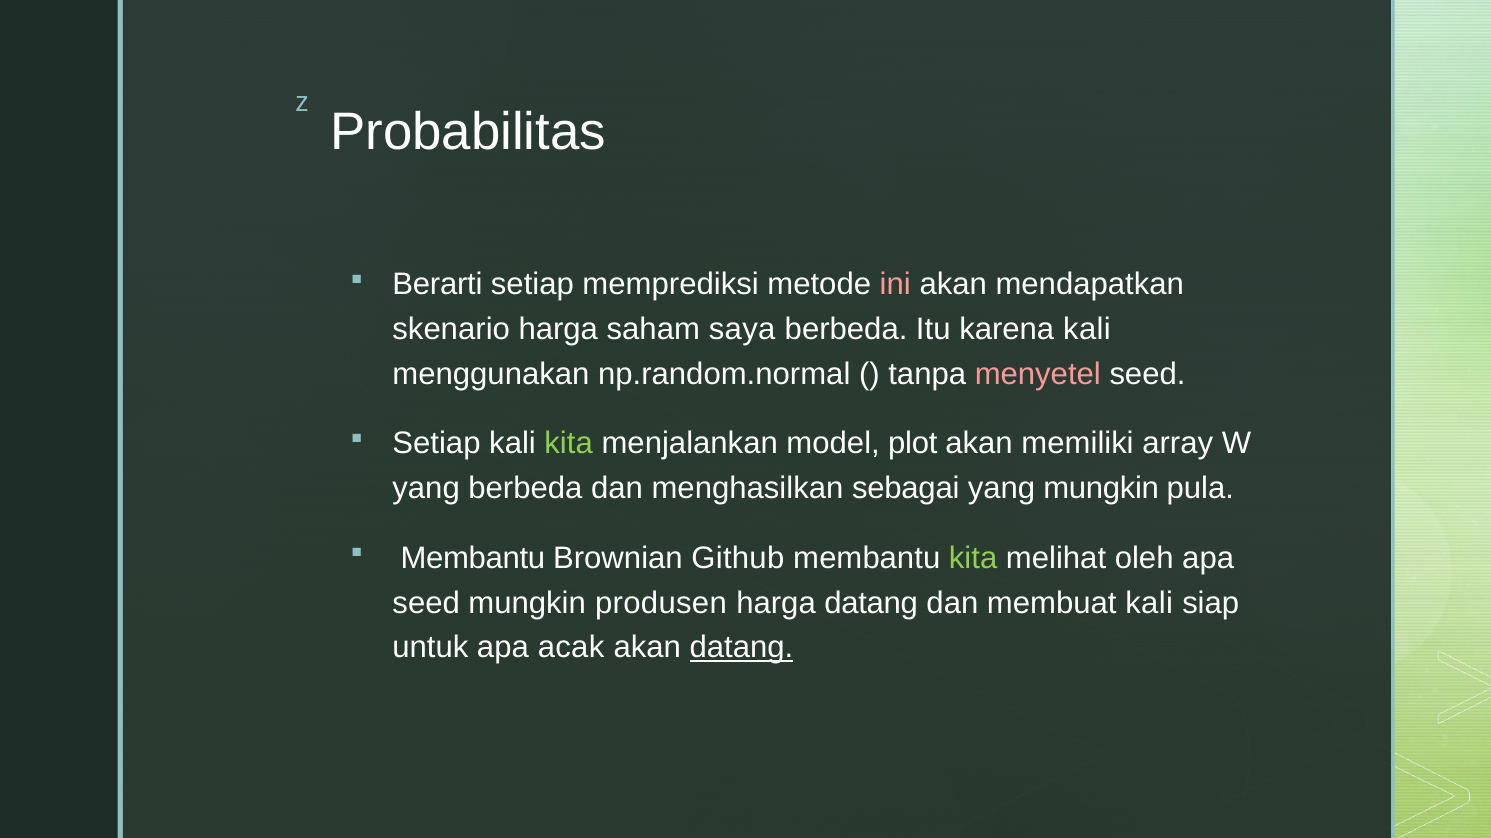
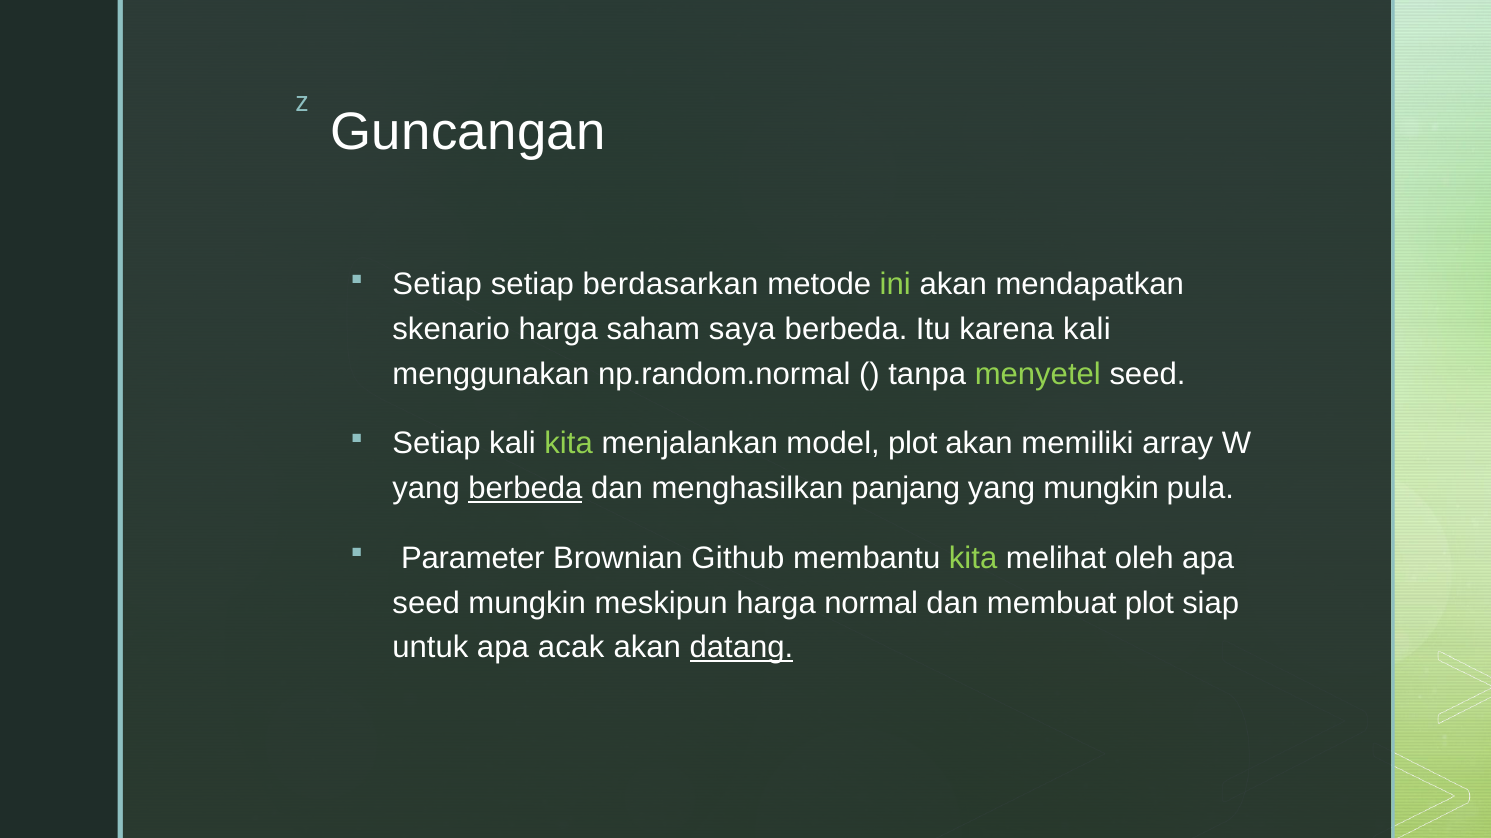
Probabilitas: Probabilitas -> Guncangan (468, 133)
Berarti: Berarti -> Setiap (437, 285)
memprediksi: memprediksi -> berdasarkan (671, 285)
ini colour: pink -> light green (895, 285)
menyetel colour: pink -> light green (1038, 374)
berbeda underline: none -> present (525, 489)
sebagai: sebagai -> panjang (906, 489)
Membantu: Membantu -> Parameter (473, 559)
produsen: produsen -> meskipun (661, 603)
harga datang: datang -> normal (871, 603)
membuat kali: kali -> plot (1149, 603)
